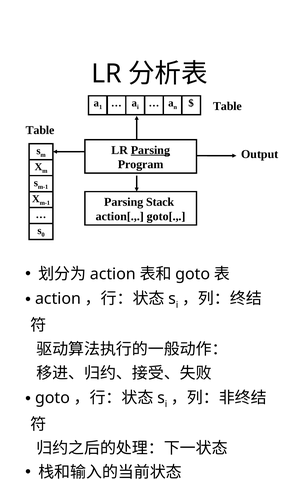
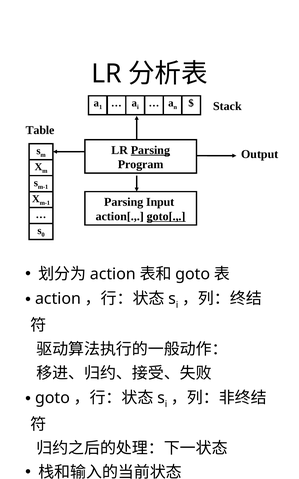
Table: Table -> Stack (227, 106)
Stack: Stack -> Input (160, 202)
goto[ underline: none -> present (166, 216)
